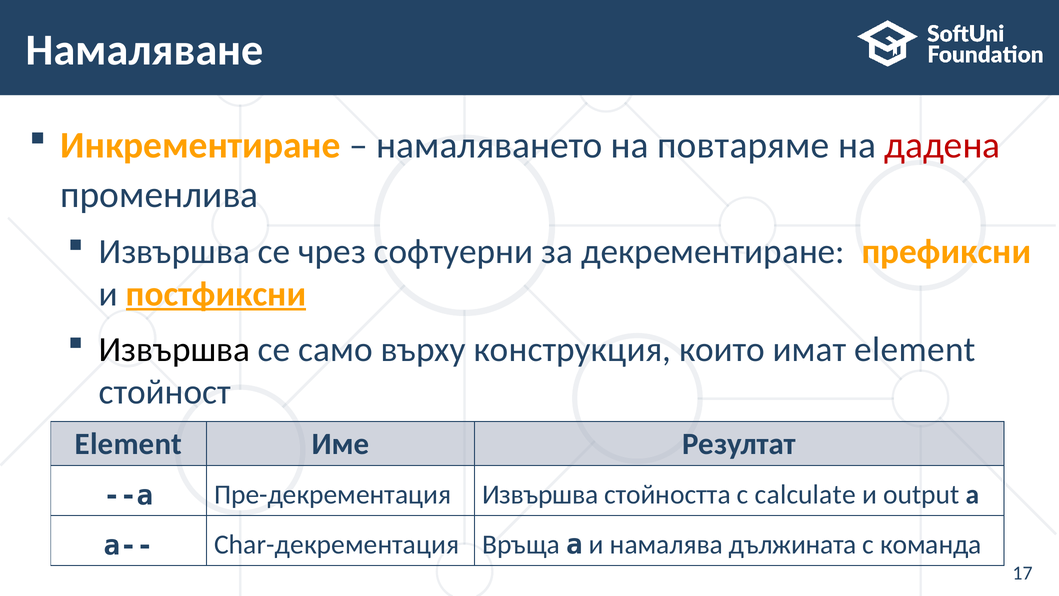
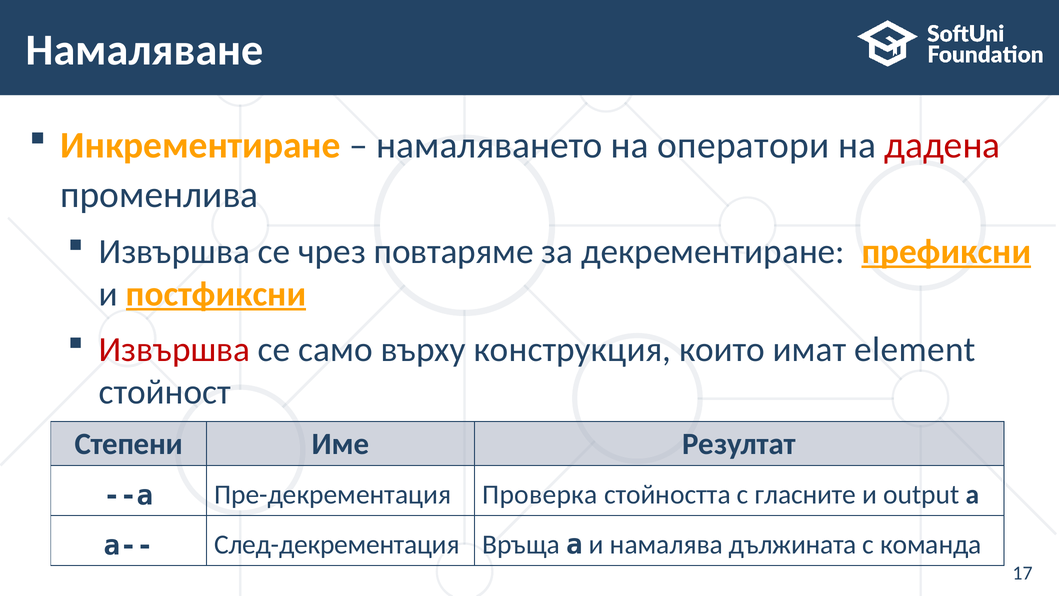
повтаряме: повтаряме -> оператори (743, 145)
софтуерни: софтуерни -> повтаряме (454, 251)
префиксни underline: none -> present (946, 251)
Извършва colour: black -> red (174, 350)
Element: Element -> Степени (129, 444)
Пре-декрементация Извършва: Извършва -> Проверка (540, 495)
calculate: calculate -> гласните (806, 495)
Char-декрементация: Char-декрементация -> След-декрементация (337, 544)
